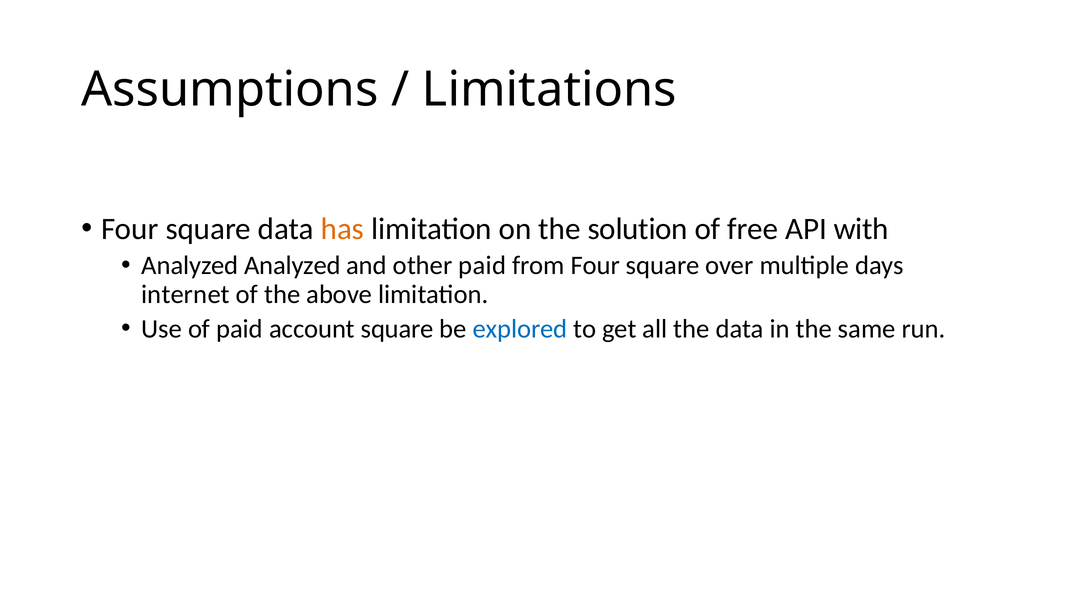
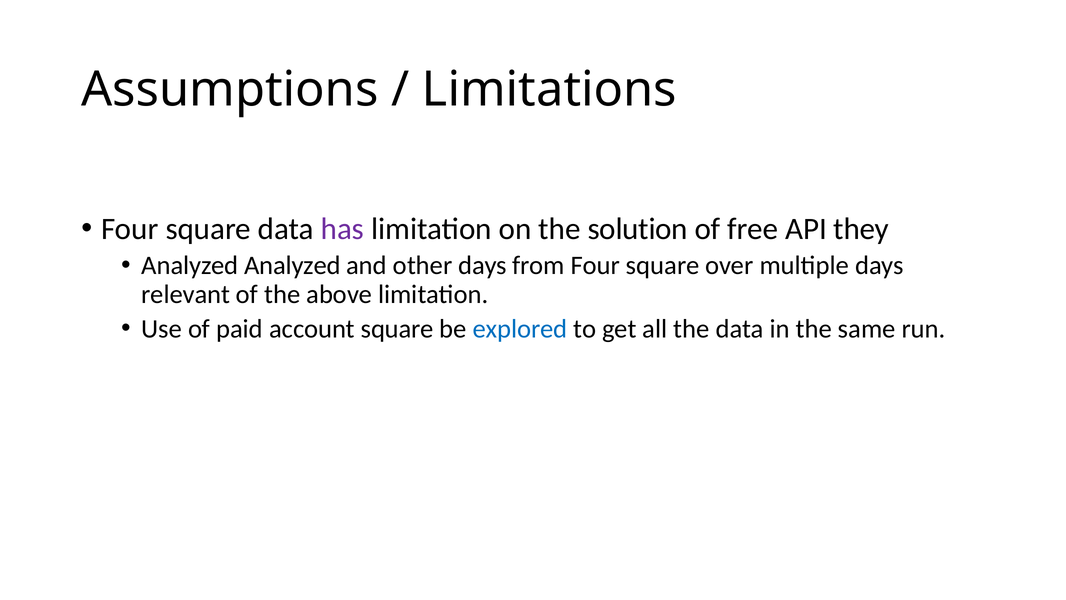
has colour: orange -> purple (342, 229)
with: with -> they (861, 229)
other paid: paid -> days (483, 265)
internet: internet -> relevant (186, 294)
